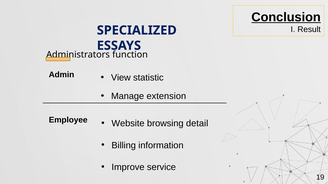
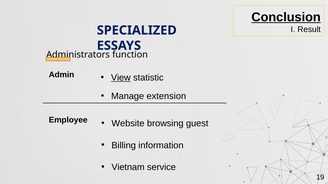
View underline: none -> present (121, 78)
detail: detail -> guest (197, 124)
Improve: Improve -> Vietnam (128, 168)
